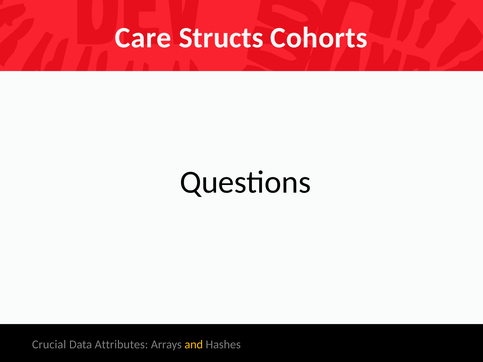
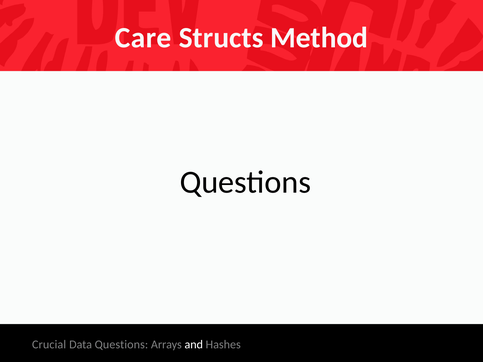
Cohorts: Cohorts -> Method (319, 38)
Data Attributes: Attributes -> Questions (121, 345)
and colour: yellow -> white (194, 345)
